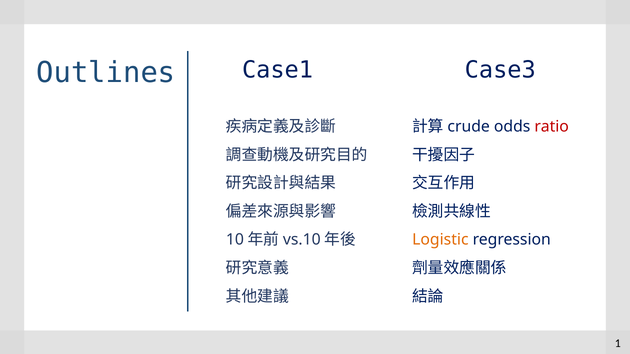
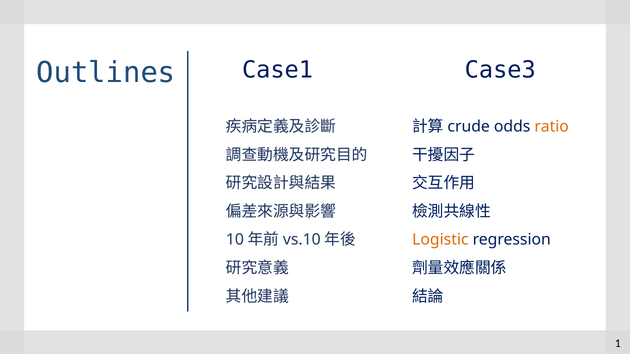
ratio colour: red -> orange (552, 127)
